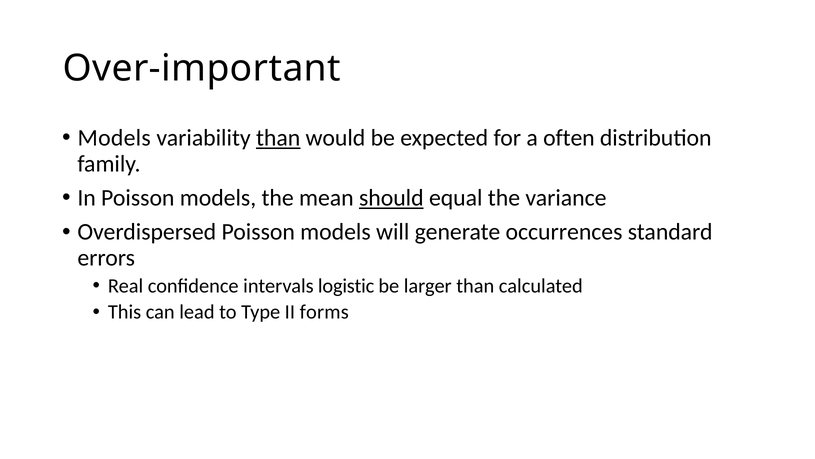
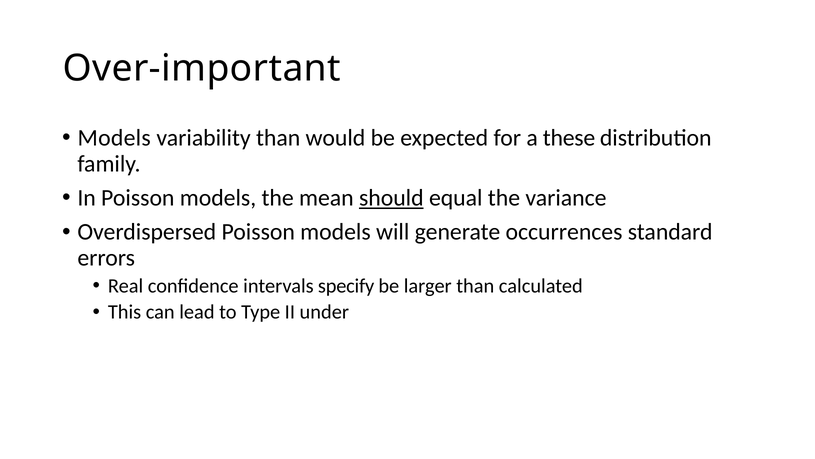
than underline: present -> none (278, 138)
often: often -> these (569, 138)
logistic: logistic -> specify (346, 286)
forms: forms -> under (324, 312)
